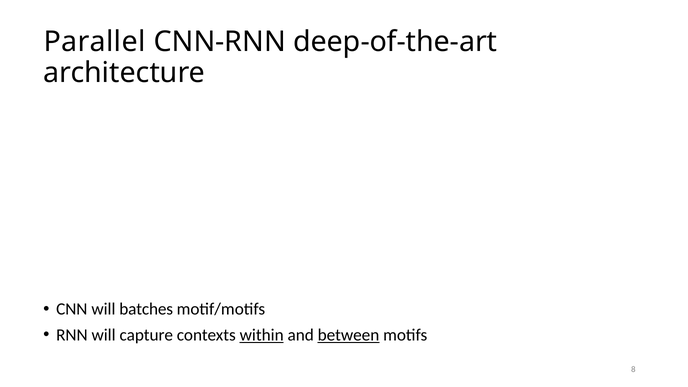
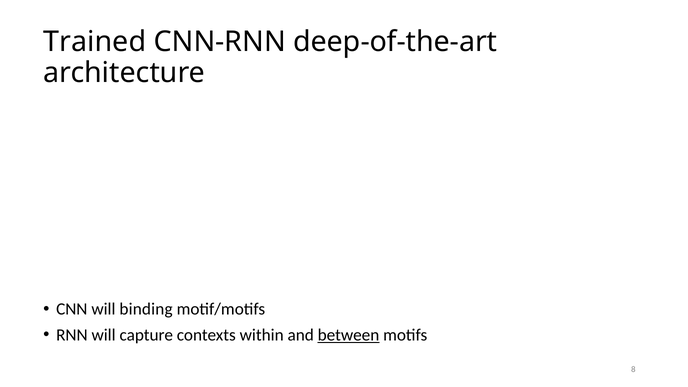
Parallel: Parallel -> Trained (95, 42)
batches: batches -> binding (146, 309)
within underline: present -> none (262, 335)
